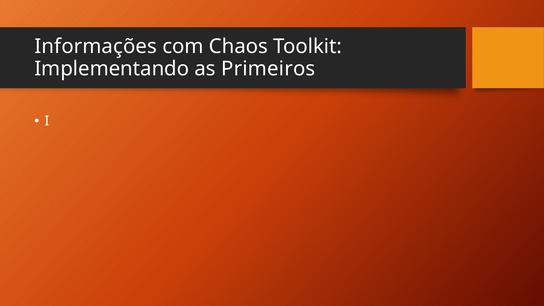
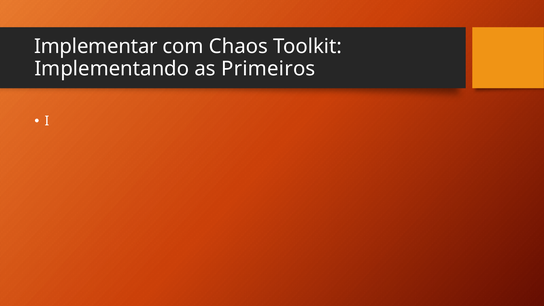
Informações: Informações -> Implementar (96, 47)
